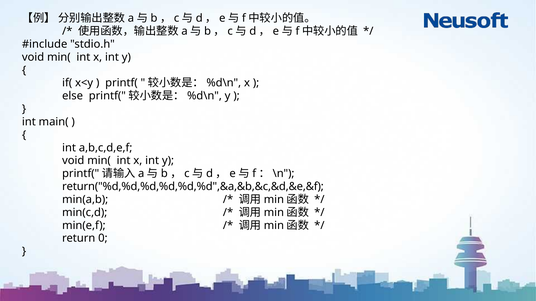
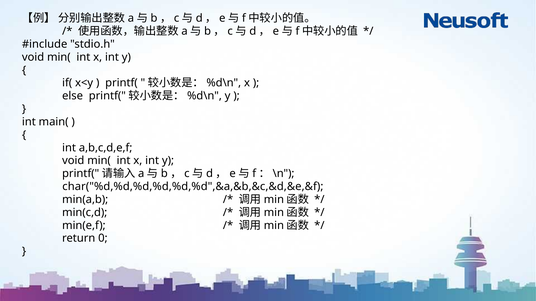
return("%d,%d,%d,%d,%d,%d",&a,&b,&c,&d,&e,&f: return("%d,%d,%d,%d,%d,%d",&a,&b,&c,&d,&e,&f -> char("%d,%d,%d,%d,%d,%d",&a,&b,&c,&d,&e,&f (193, 187)
